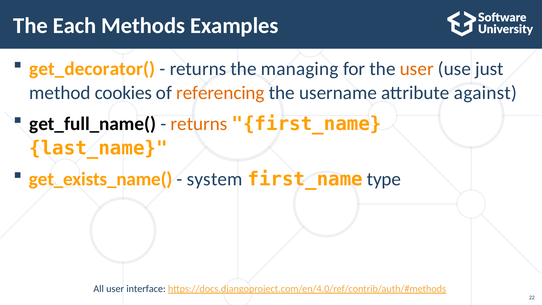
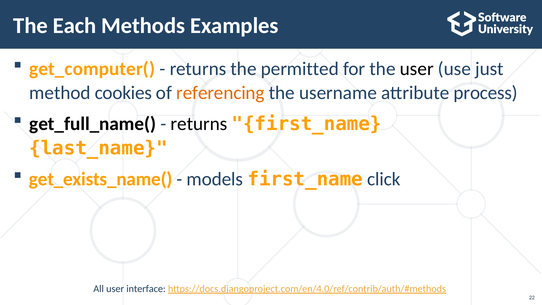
get_decorator(: get_decorator( -> get_computer( (92, 69)
managing: managing -> permitted (300, 69)
user colour: orange -> black (417, 69)
against: against -> process (486, 93)
returns colour: orange -> black (199, 124)
system: system -> models (215, 179)
type: type -> click (384, 179)
